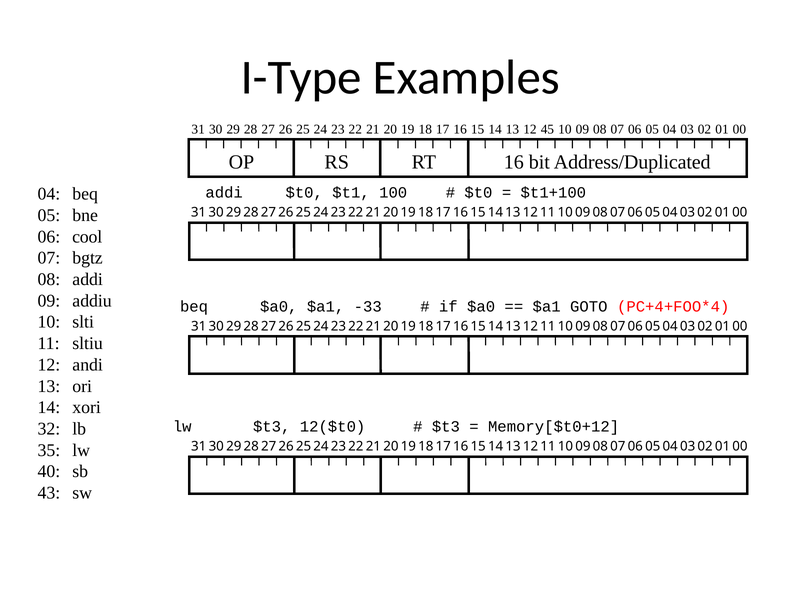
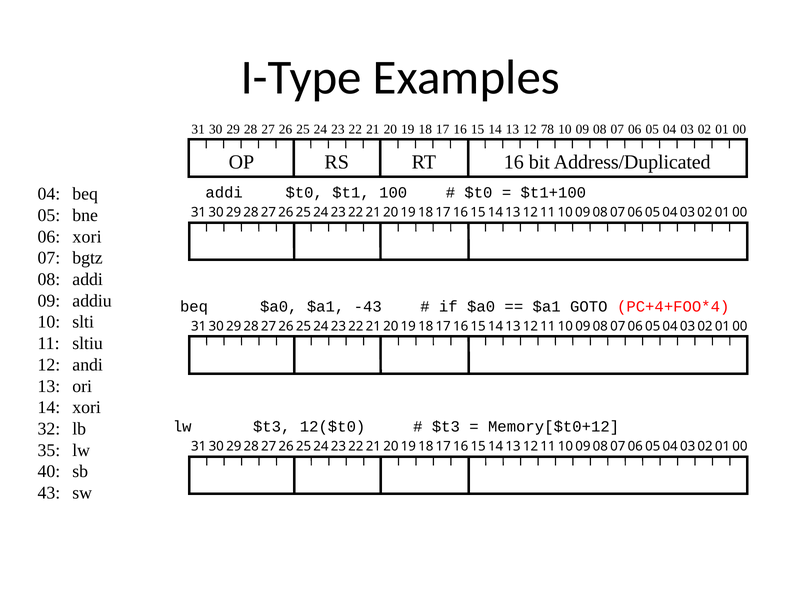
45: 45 -> 78 (547, 129)
06 cool: cool -> xori (87, 237)
-33: -33 -> -43 (368, 306)
